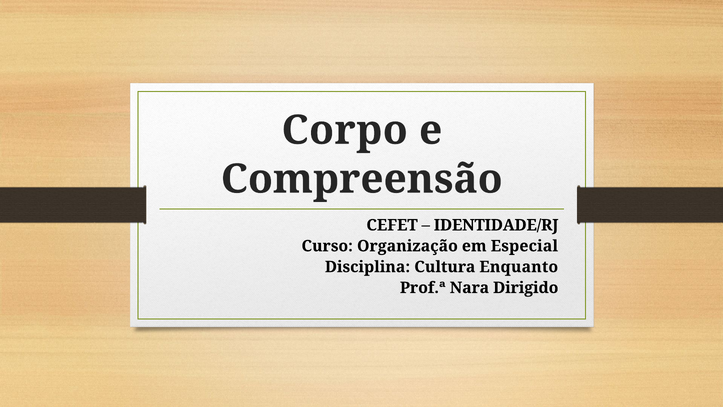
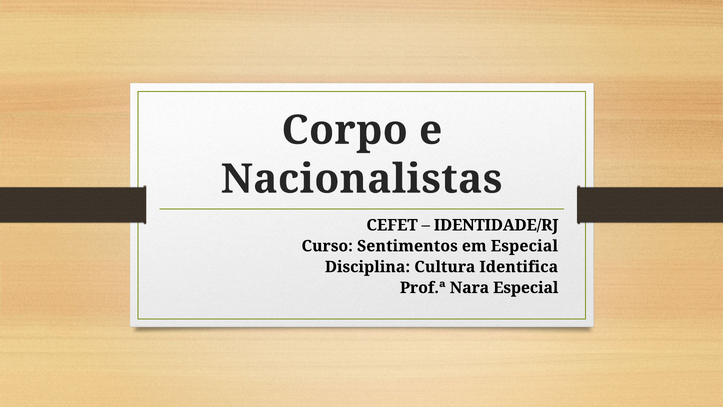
Compreensão: Compreensão -> Nacionalistas (362, 179)
Organização: Organização -> Sentimentos (407, 246)
Enquanto: Enquanto -> Identifica (519, 267)
Nara Dirigido: Dirigido -> Especial (526, 288)
